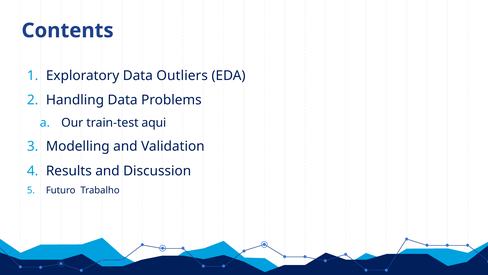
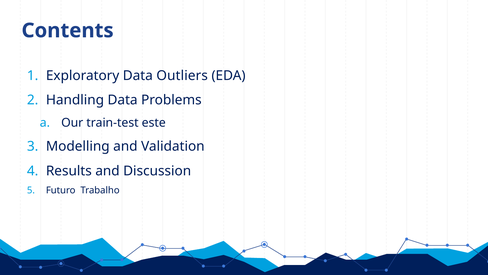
aqui: aqui -> este (154, 123)
